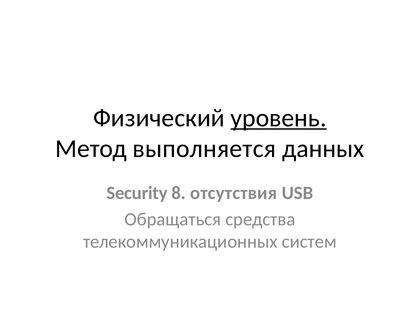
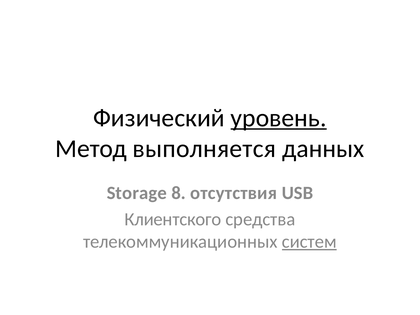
Security: Security -> Storage (137, 193)
Обращаться: Обращаться -> Клиентского (173, 219)
систем underline: none -> present (309, 242)
